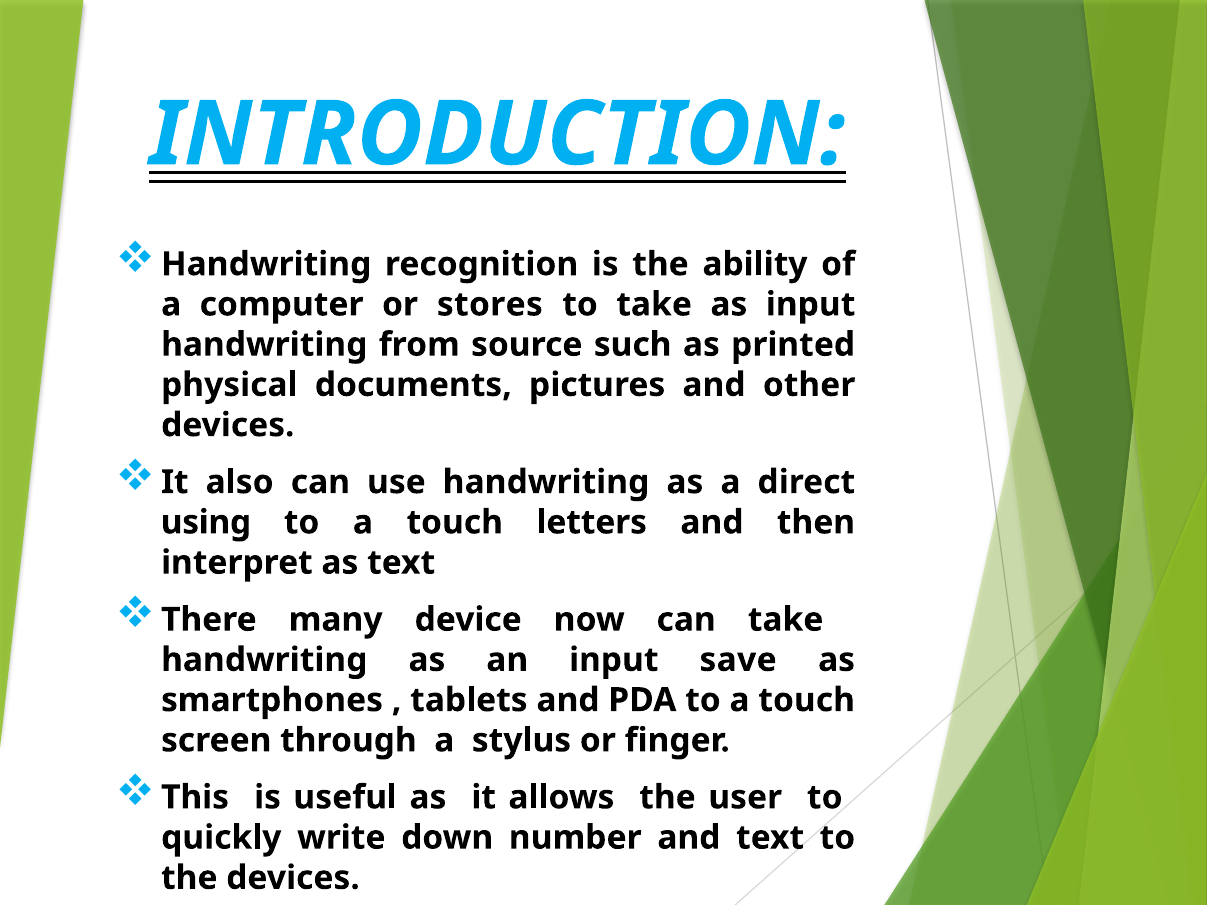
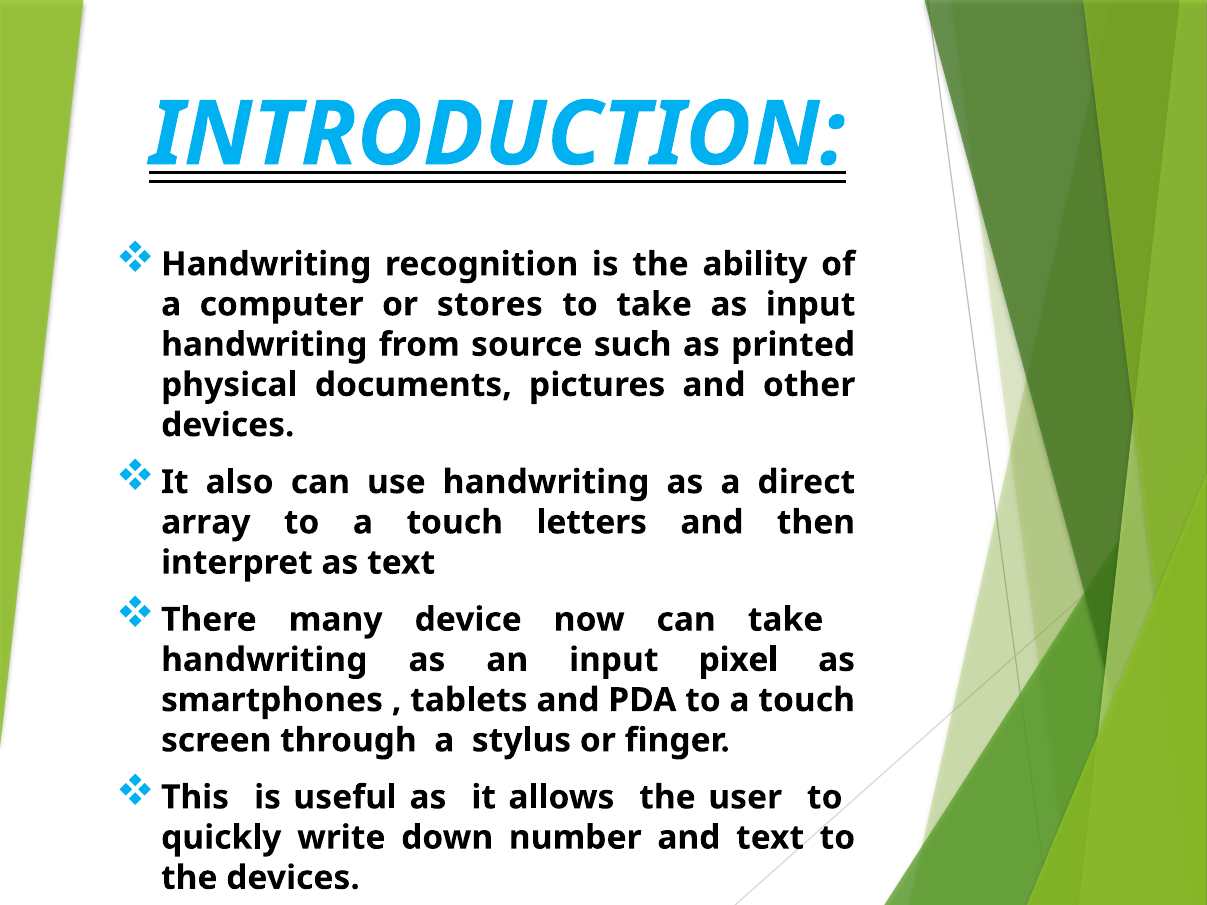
using: using -> array (206, 523)
save: save -> pixel (738, 660)
